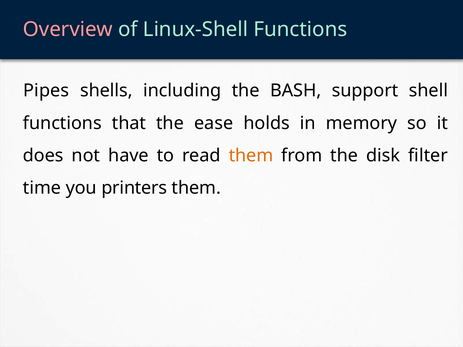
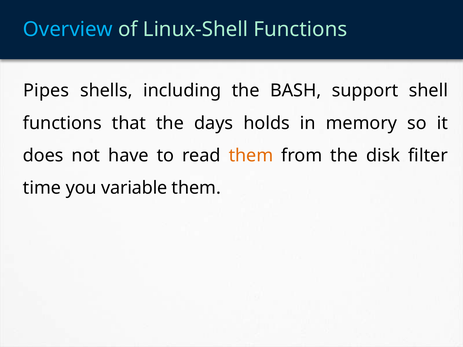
Overview colour: pink -> light blue (68, 30)
ease: ease -> days (214, 123)
printers: printers -> variable (134, 188)
